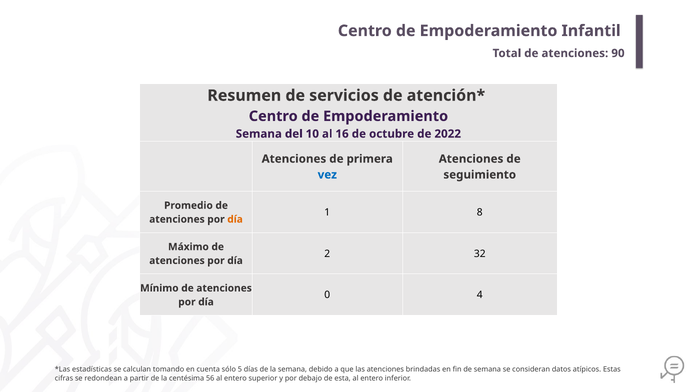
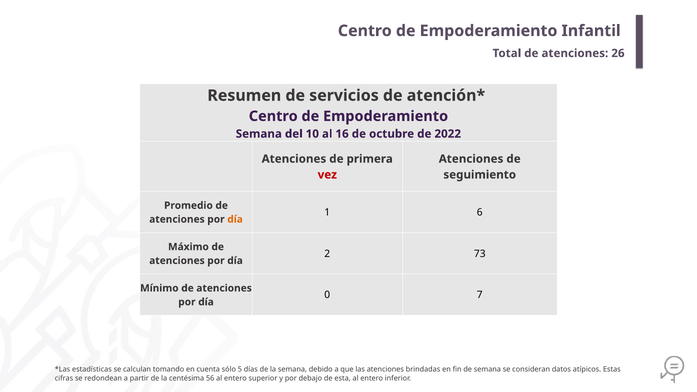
90: 90 -> 26 (618, 53)
vez colour: blue -> red (327, 175)
8: 8 -> 6 (480, 212)
32: 32 -> 73 (480, 254)
4: 4 -> 7 (480, 295)
